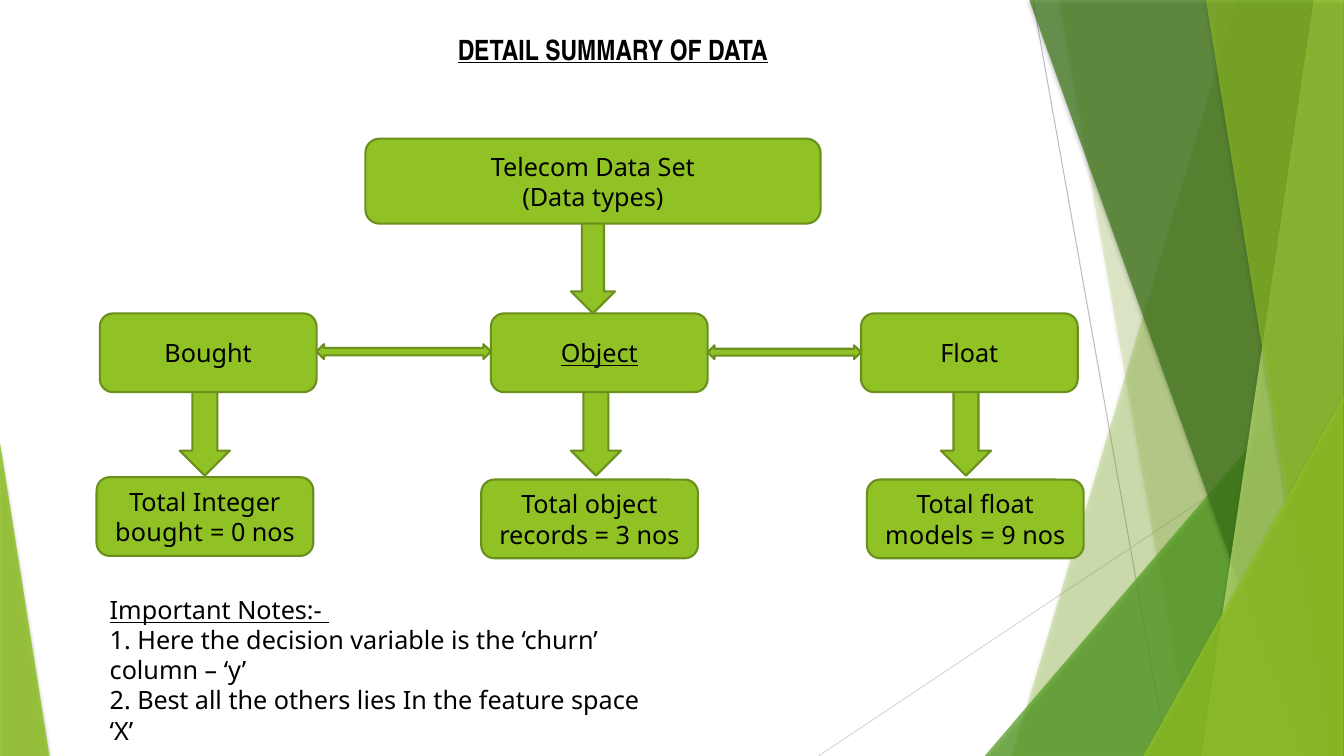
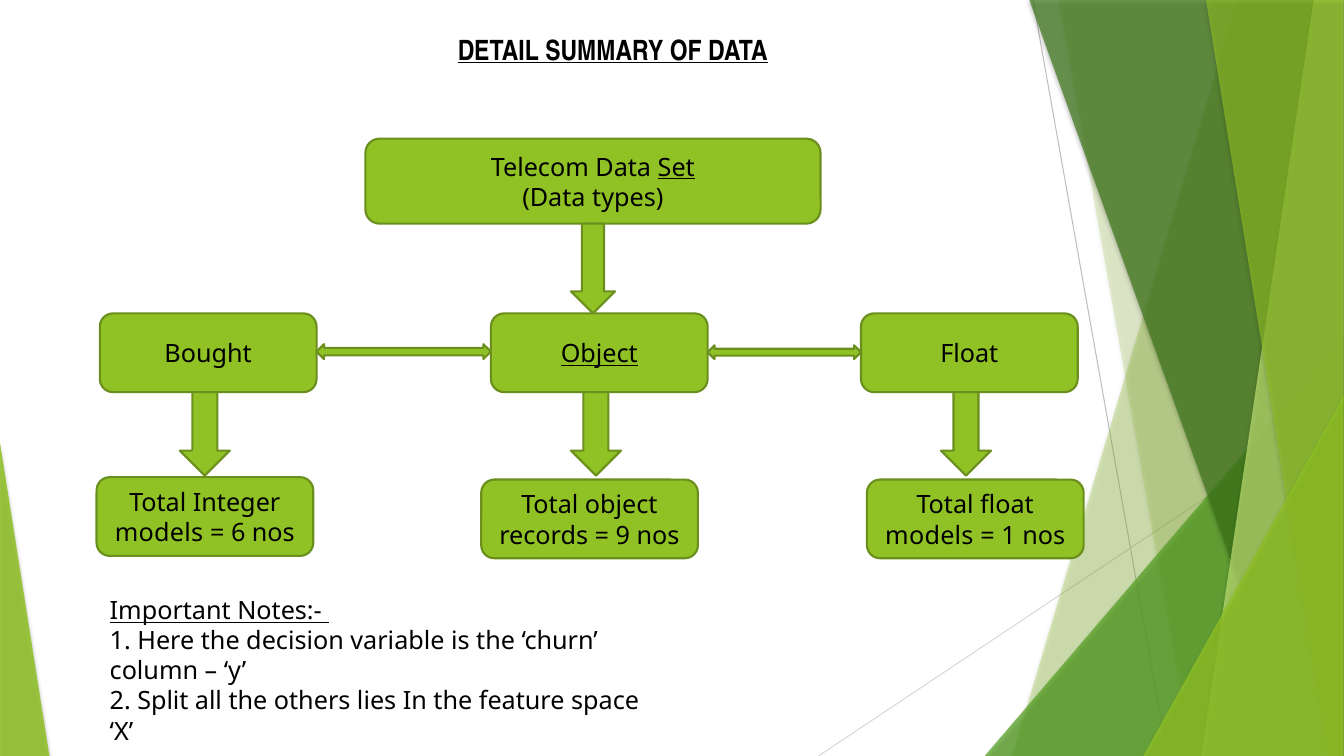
Set underline: none -> present (676, 168)
bought: bought -> models (159, 533)
0: 0 -> 6 (238, 533)
3: 3 -> 9 (623, 536)
9: 9 -> 1 (1009, 536)
Best: Best -> Split (163, 702)
